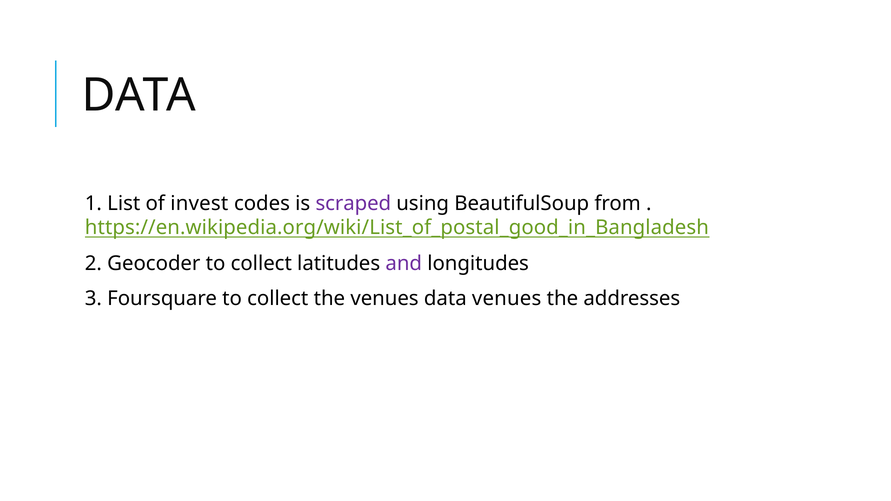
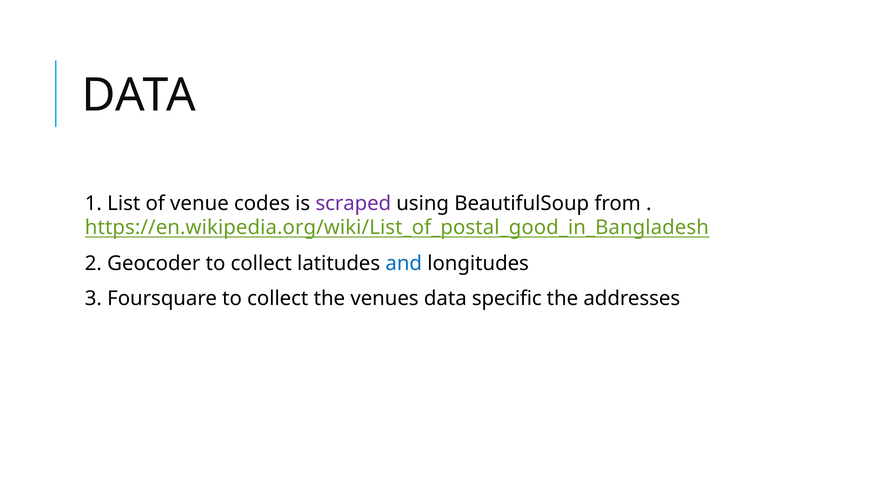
invest: invest -> venue (199, 203)
and colour: purple -> blue (404, 263)
data venues: venues -> specific (507, 298)
